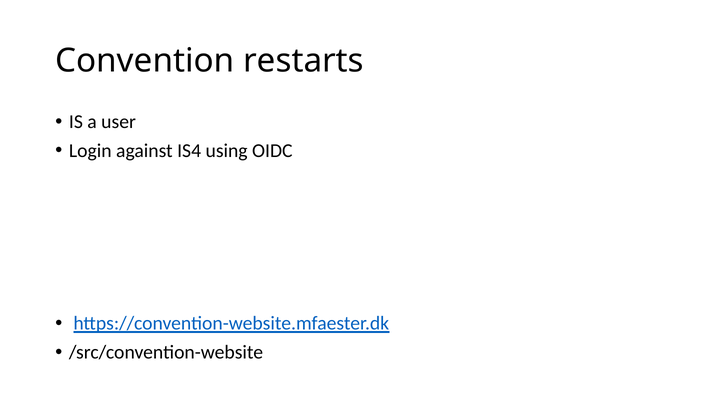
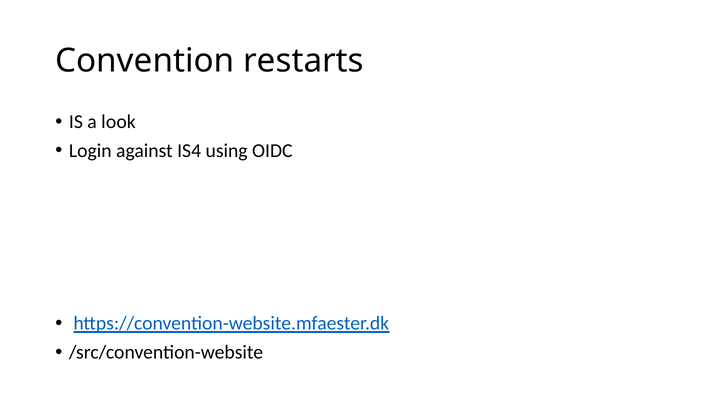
user: user -> look (119, 122)
